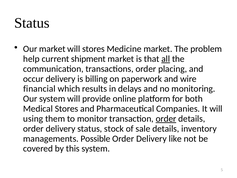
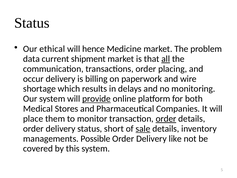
Our market: market -> ethical (52, 49)
will stores: stores -> hence (94, 49)
help: help -> data (31, 59)
financial: financial -> shortage (39, 89)
provide underline: none -> present (97, 99)
using: using -> place (33, 119)
stock: stock -> short (114, 128)
sale underline: none -> present (143, 128)
